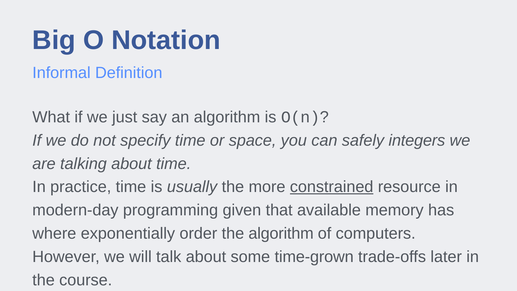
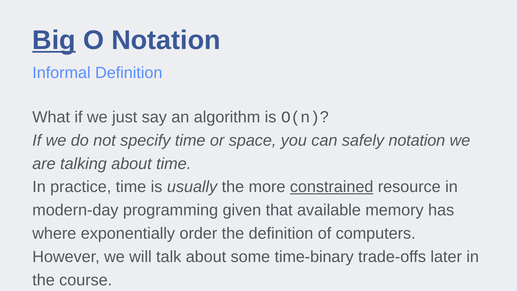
Big underline: none -> present (54, 40)
safely integers: integers -> notation (417, 140)
the algorithm: algorithm -> definition (281, 233)
time-grown: time-grown -> time-binary (314, 257)
